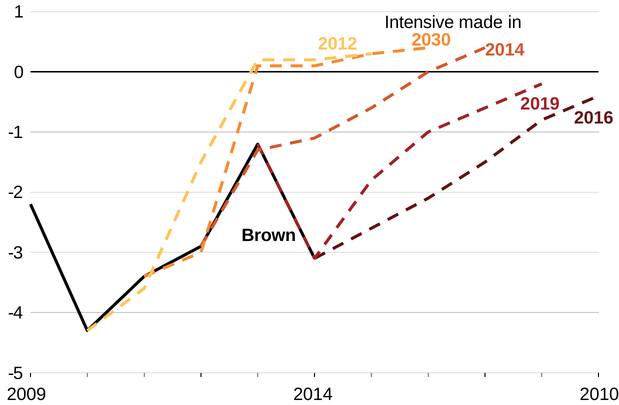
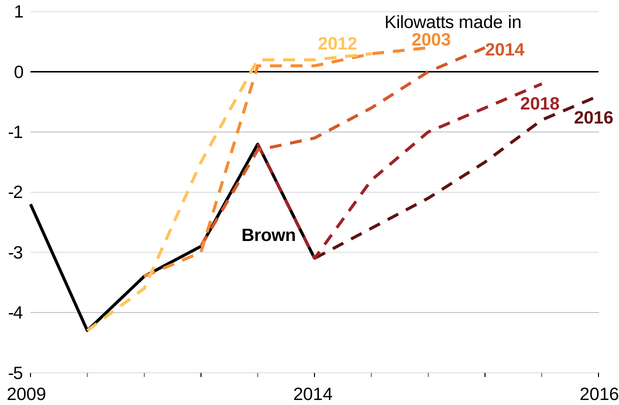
Intensive: Intensive -> Kilowatts (419, 22)
2030: 2030 -> 2003 (431, 40)
2019: 2019 -> 2018 (540, 104)
2014 2010: 2010 -> 2016 (599, 394)
